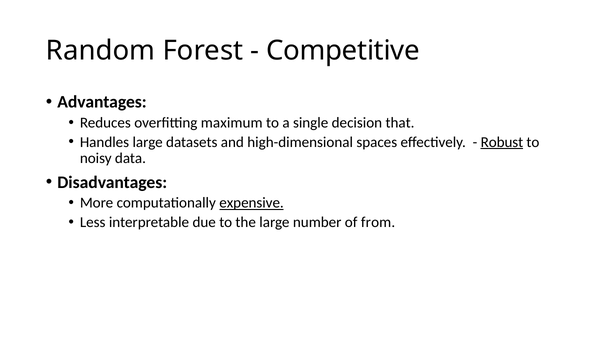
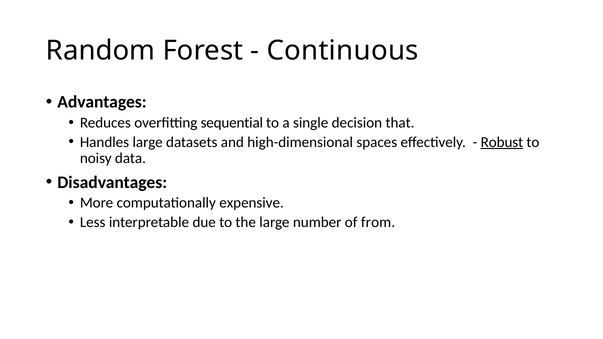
Competitive: Competitive -> Continuous (343, 51)
maximum: maximum -> sequential (232, 123)
expensive underline: present -> none (252, 203)
